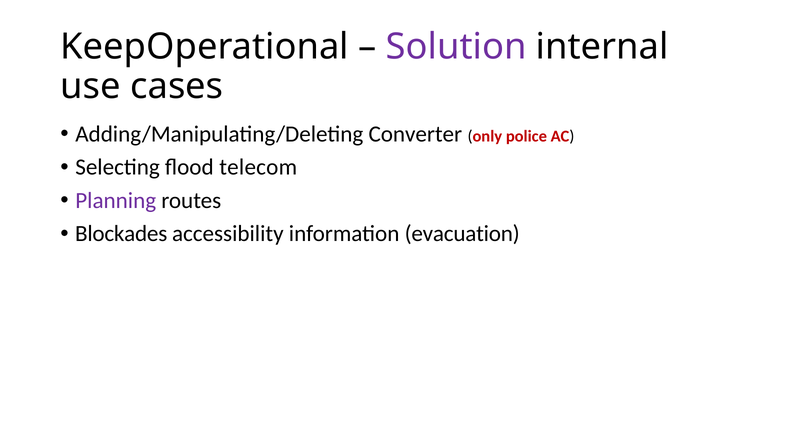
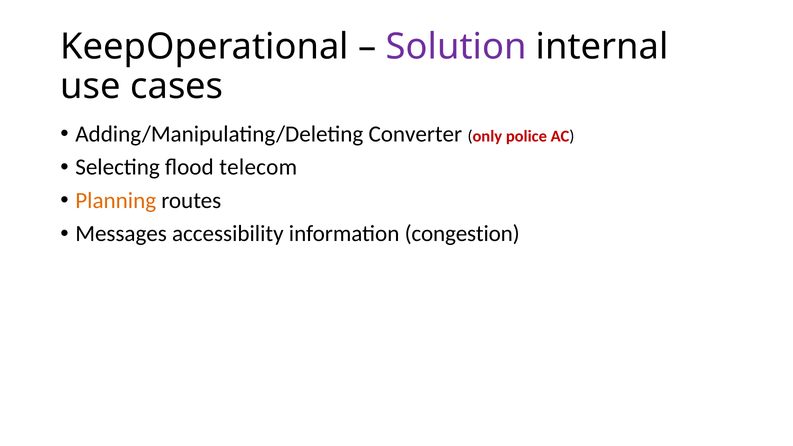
Planning colour: purple -> orange (116, 201)
Blockades: Blockades -> Messages (121, 234)
evacuation: evacuation -> congestion (462, 234)
